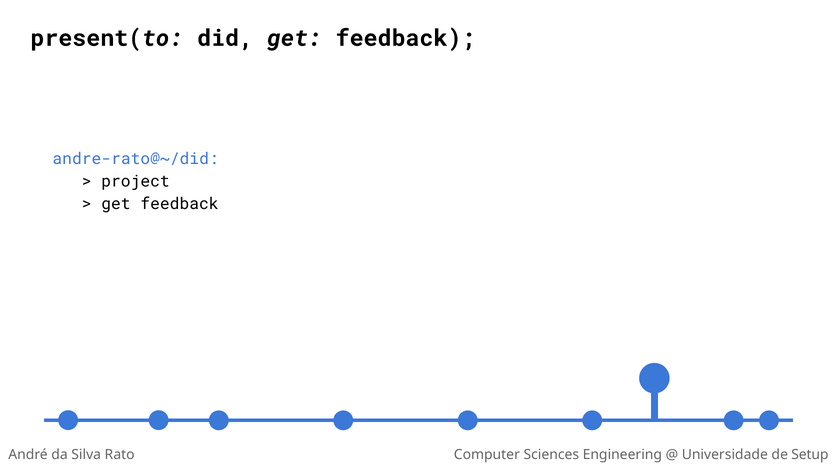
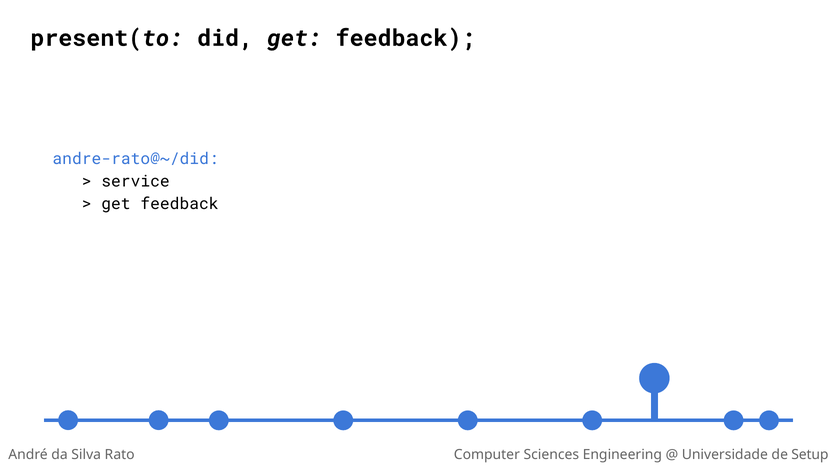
project: project -> service (136, 181)
